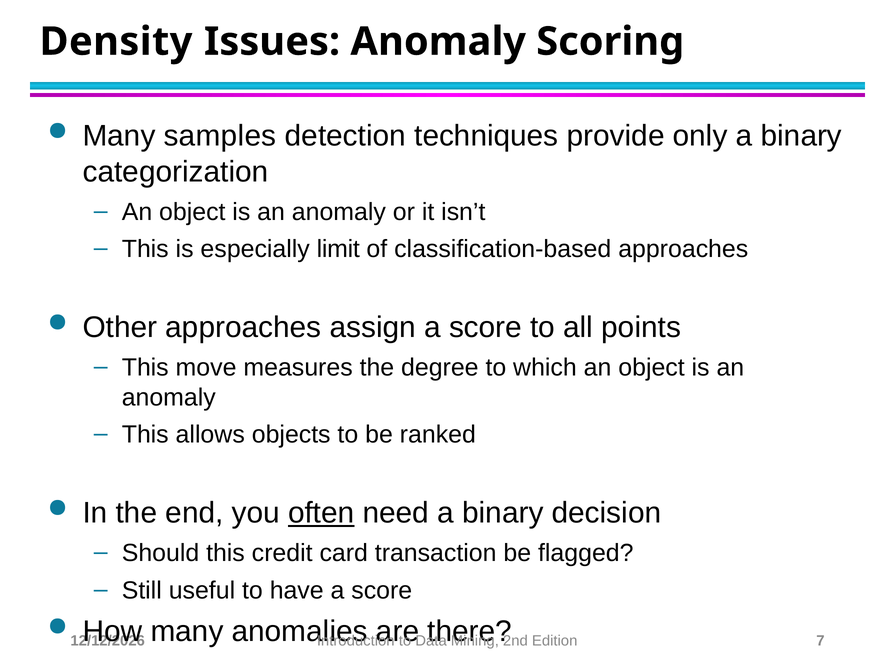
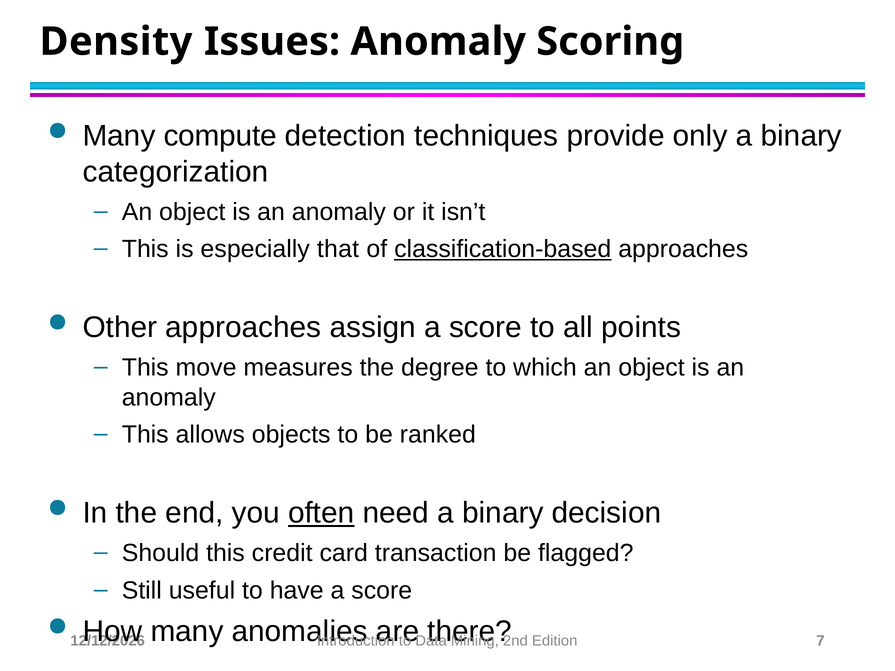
samples: samples -> compute (220, 136)
limit: limit -> that (338, 249)
classification-based underline: none -> present (503, 249)
